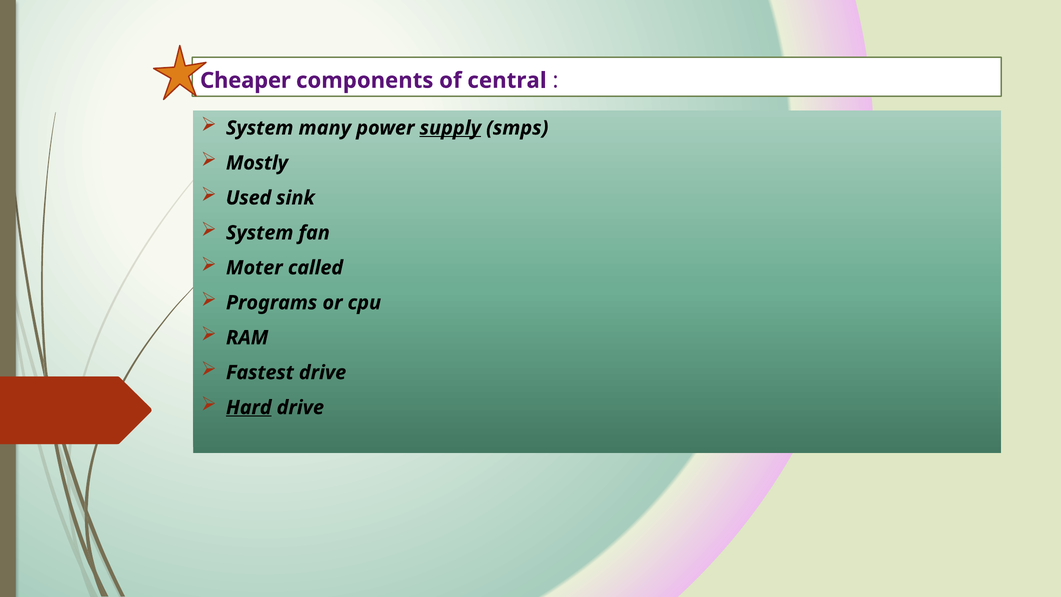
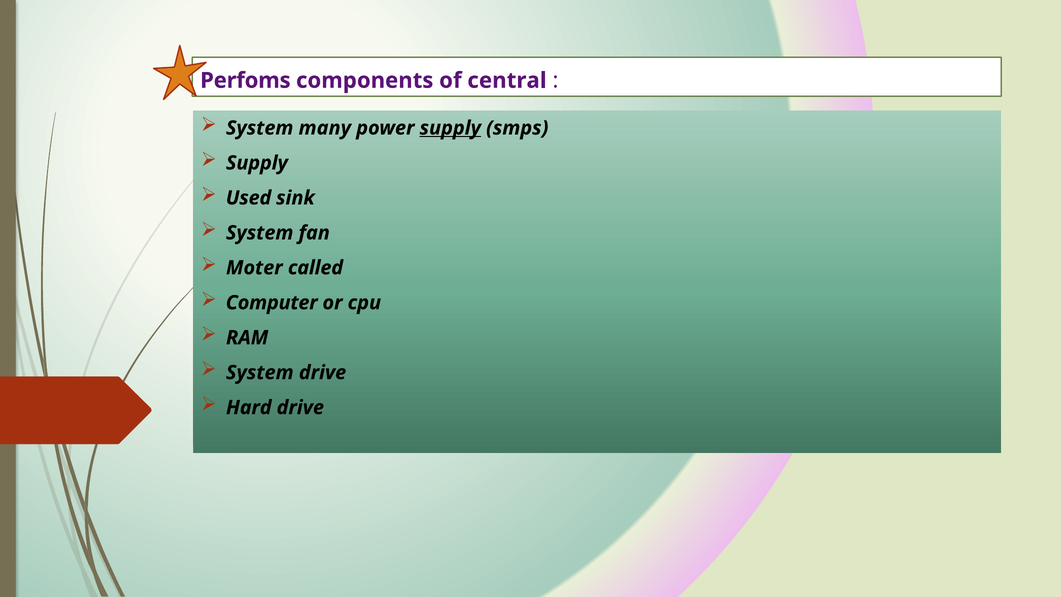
Cheaper: Cheaper -> Perfoms (245, 80)
Mostly: Mostly -> Supply (257, 163)
Programs: Programs -> Computer (272, 303)
Fastest: Fastest -> System (260, 373)
Hard underline: present -> none (249, 407)
